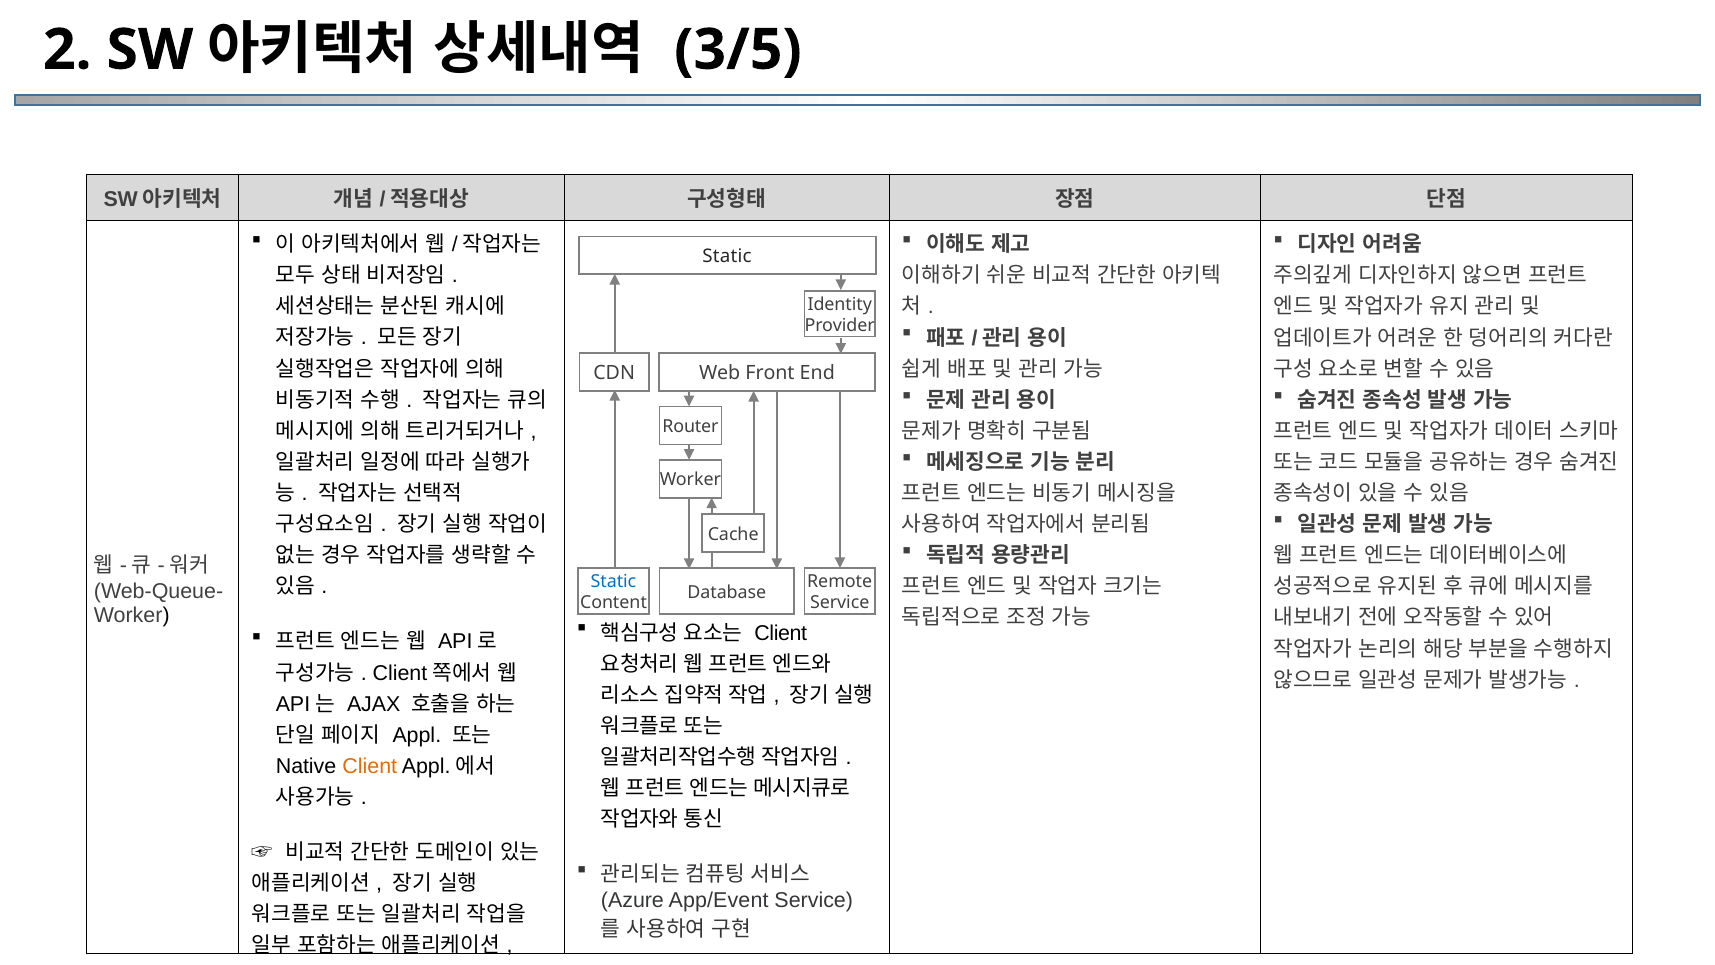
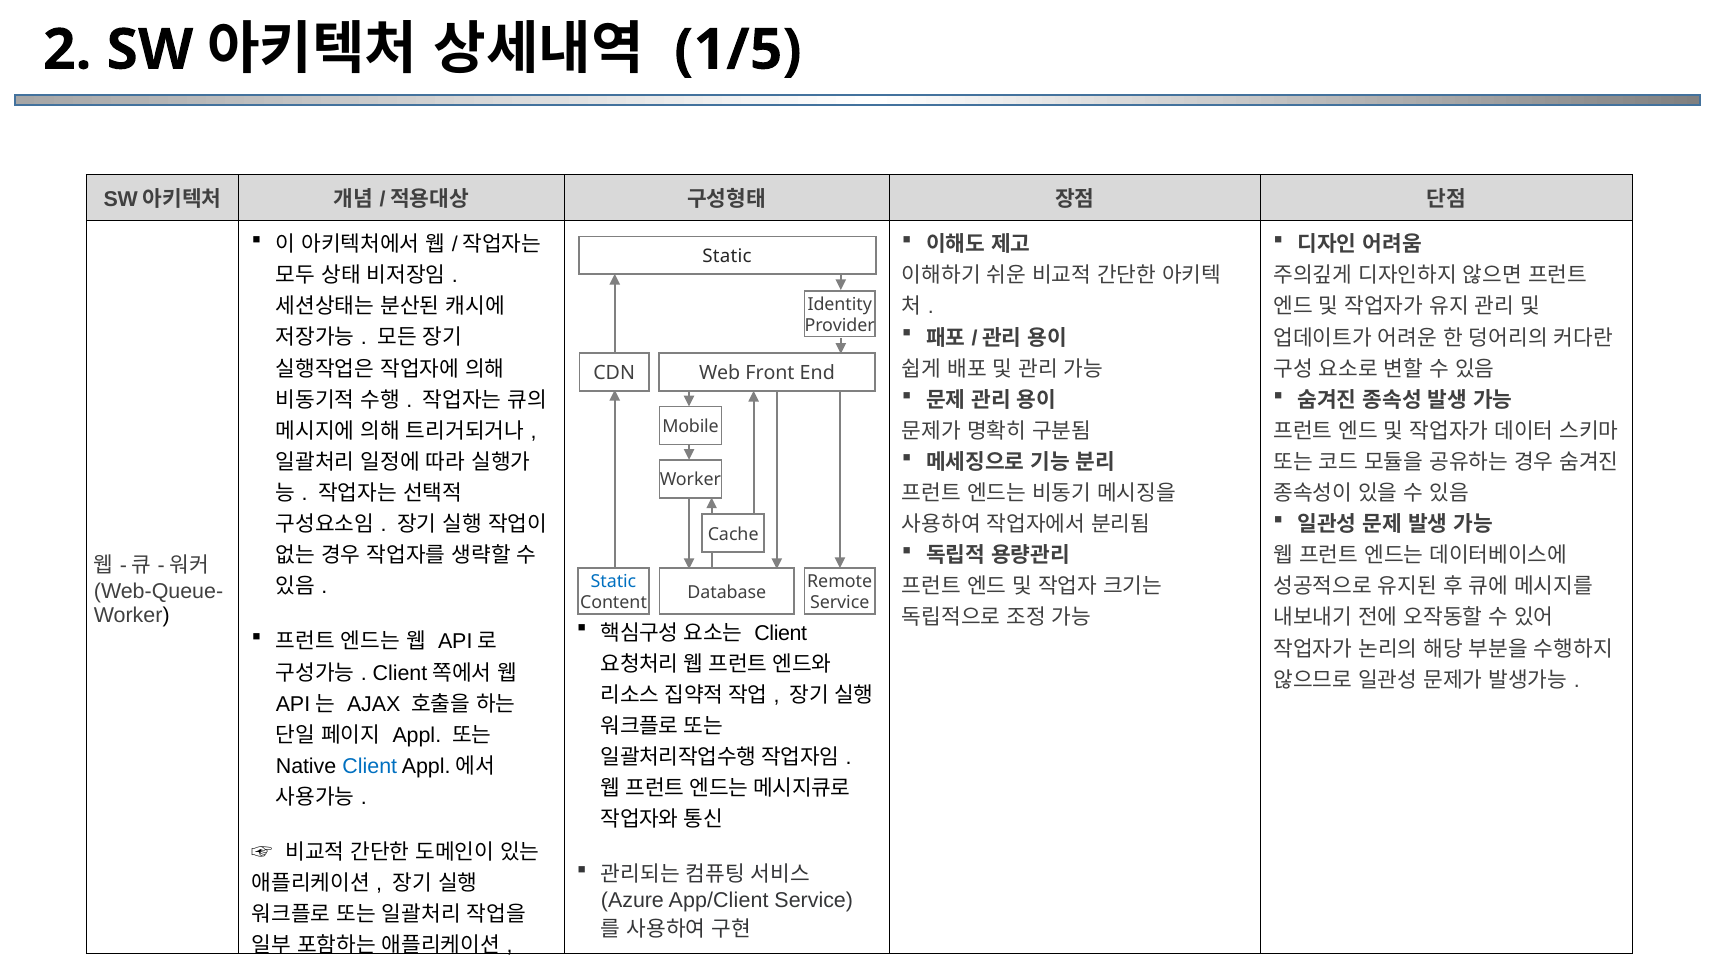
3/5: 3/5 -> 1/5 (738, 50)
Router: Router -> Mobile (690, 427)
Client colour: orange -> blue (370, 766)
App/Event: App/Event -> App/Client (719, 900)
